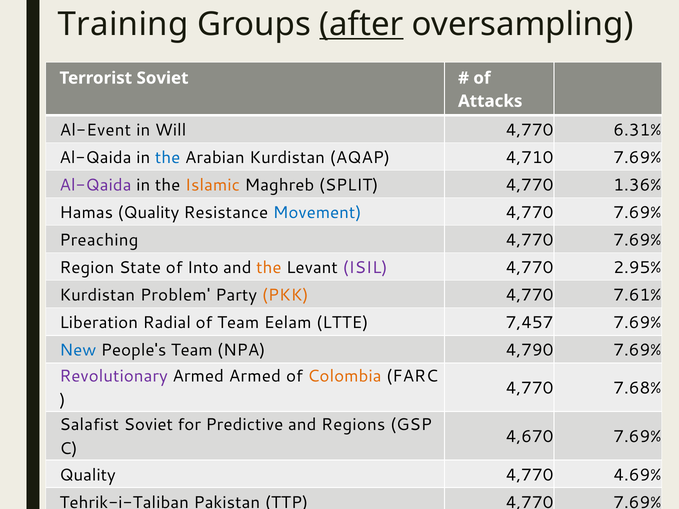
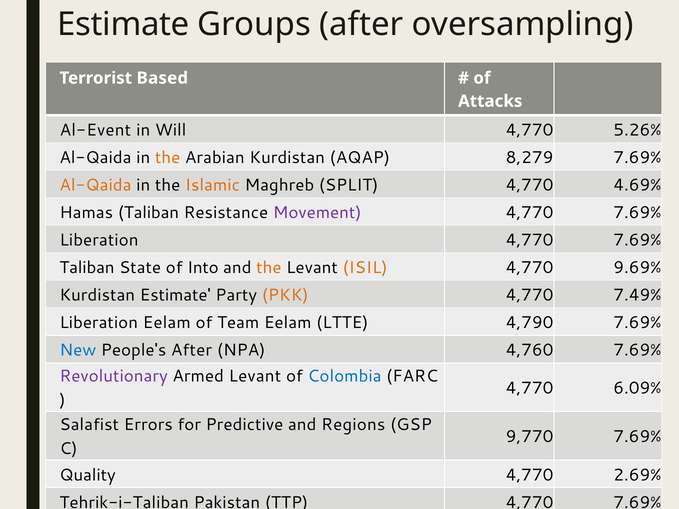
Training: Training -> Estimate (123, 25)
after underline: present -> none (361, 25)
Terrorist Soviet: Soviet -> Based (162, 78)
6.31%: 6.31% -> 5.26% (637, 130)
the colour: blue -> orange (168, 158)
4,710: 4,710 -> 8,279 (530, 158)
Al-Qaida colour: purple -> orange (95, 185)
1.36%: 1.36% -> 4.69% (637, 185)
Hamas Quality: Quality -> Taliban (148, 213)
Movement colour: blue -> purple (317, 213)
Preaching: Preaching -> Liberation (99, 240)
Region: Region -> Taliban (87, 268)
ISIL colour: purple -> orange (365, 268)
2.95%: 2.95% -> 9.69% (637, 268)
Kurdistan Problem: Problem -> Estimate (175, 295)
7.61%: 7.61% -> 7.49% (637, 295)
Liberation Radial: Radial -> Eelam (167, 323)
7,457: 7,457 -> 4,790 (530, 323)
People's Team: Team -> After (192, 351)
4,790: 4,790 -> 4,760 (530, 351)
Armed Armed: Armed -> Levant (255, 377)
Colombia colour: orange -> blue (345, 377)
7.68%: 7.68% -> 6.09% (637, 389)
Salafist Soviet: Soviet -> Errors (148, 425)
4,670: 4,670 -> 9,770 (530, 437)
4.69%: 4.69% -> 2.69% (637, 475)
